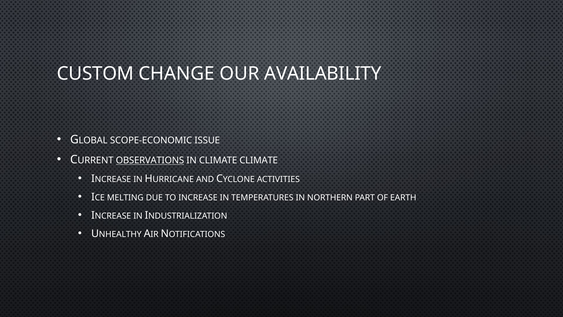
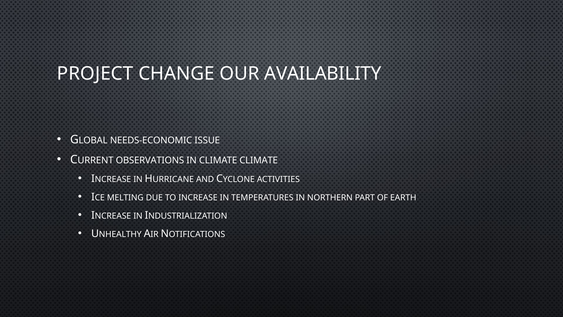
CUSTOM: CUSTOM -> PROJECT (95, 73)
SCOPE-ECONOMIC: SCOPE-ECONOMIC -> NEEDS-ECONOMIC (151, 140)
OBSERVATIONS underline: present -> none (150, 160)
